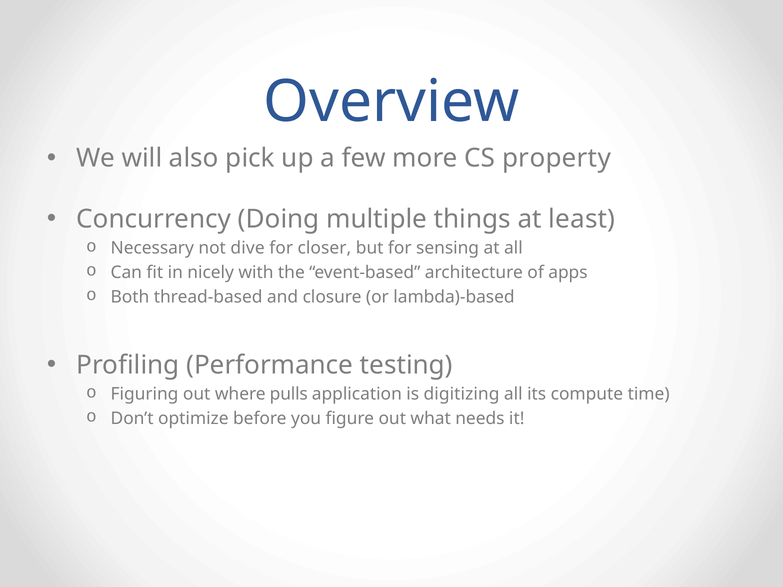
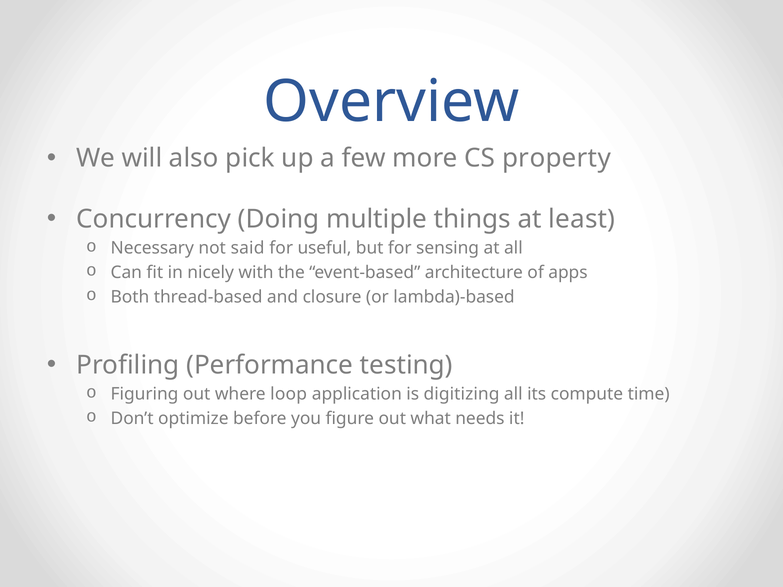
dive: dive -> said (248, 248)
closer: closer -> useful (324, 248)
pulls: pulls -> loop (289, 394)
